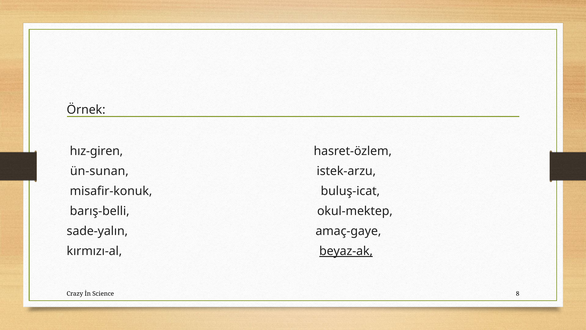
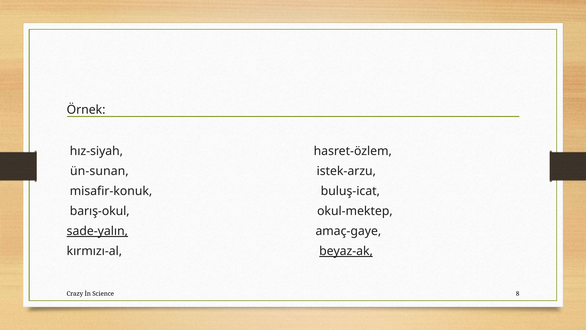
hız-giren: hız-giren -> hız-siyah (96, 151)
barış-belli: barış-belli -> barış-okul (100, 211)
sade-yalın underline: none -> present (97, 231)
